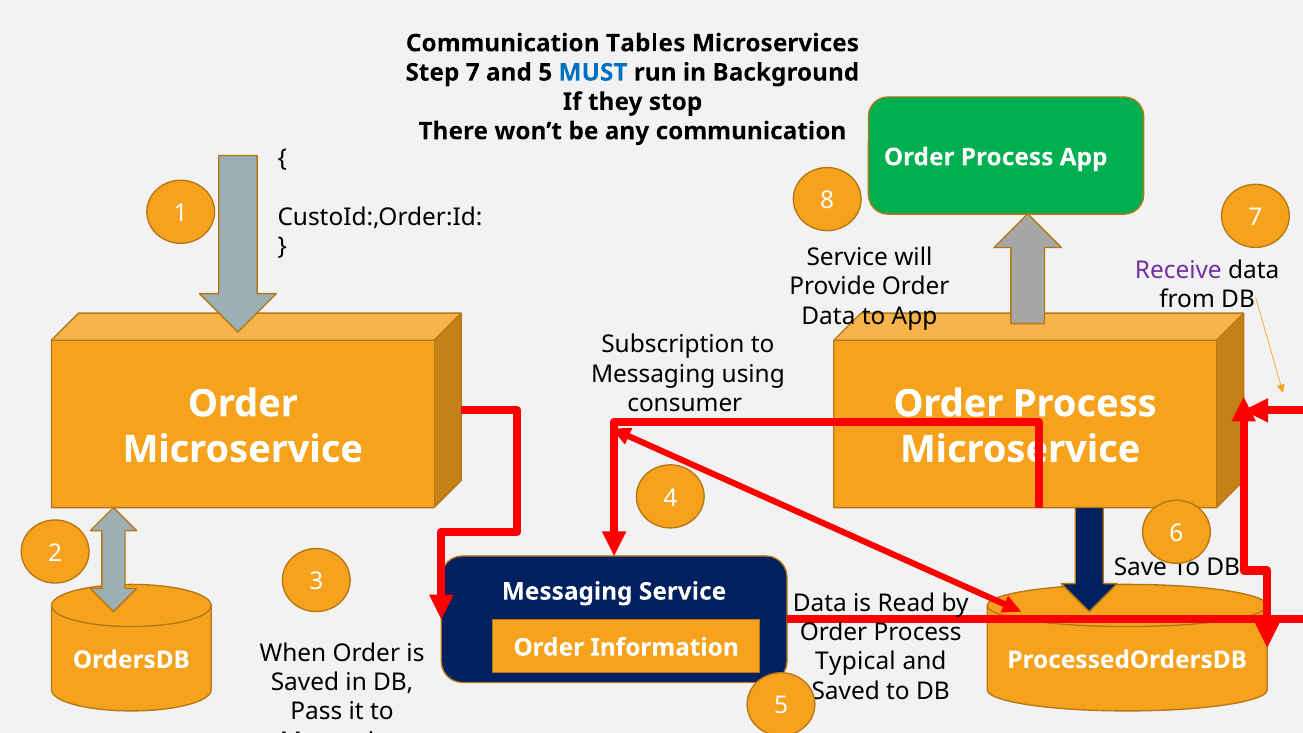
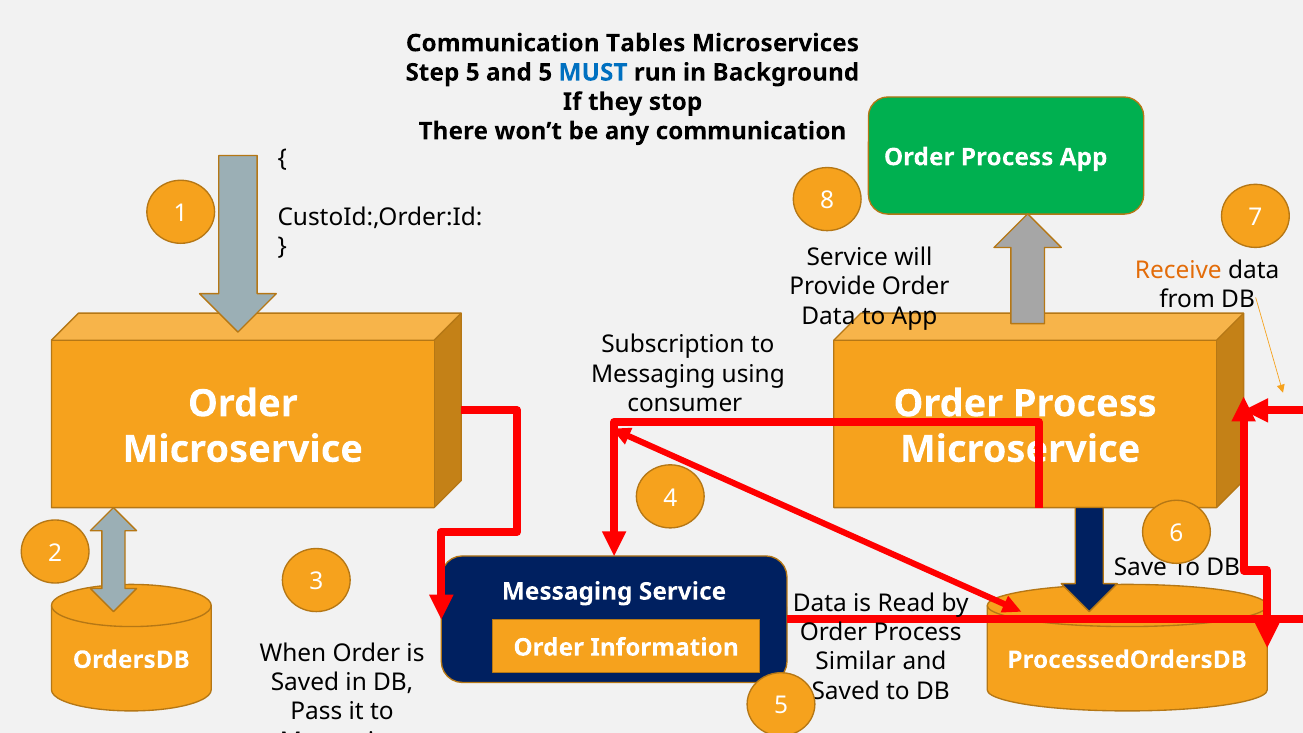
Step 7: 7 -> 5 (473, 73)
Receive colour: purple -> orange (1178, 270)
Typical: Typical -> Similar (856, 662)
